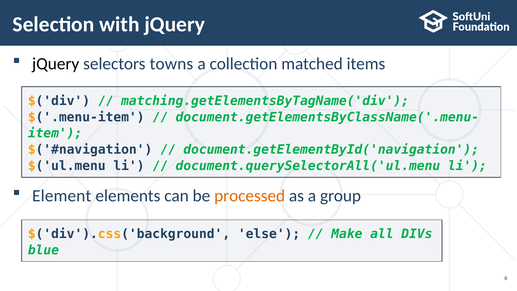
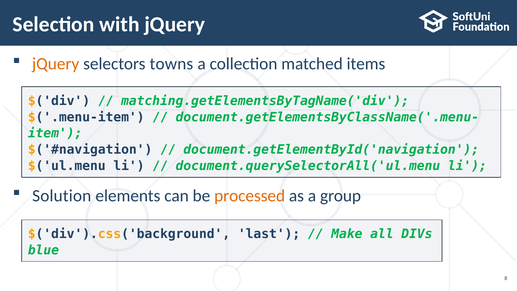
jQuery colour: black -> orange (56, 64)
Element: Element -> Solution (62, 196)
else: else -> last (269, 234)
